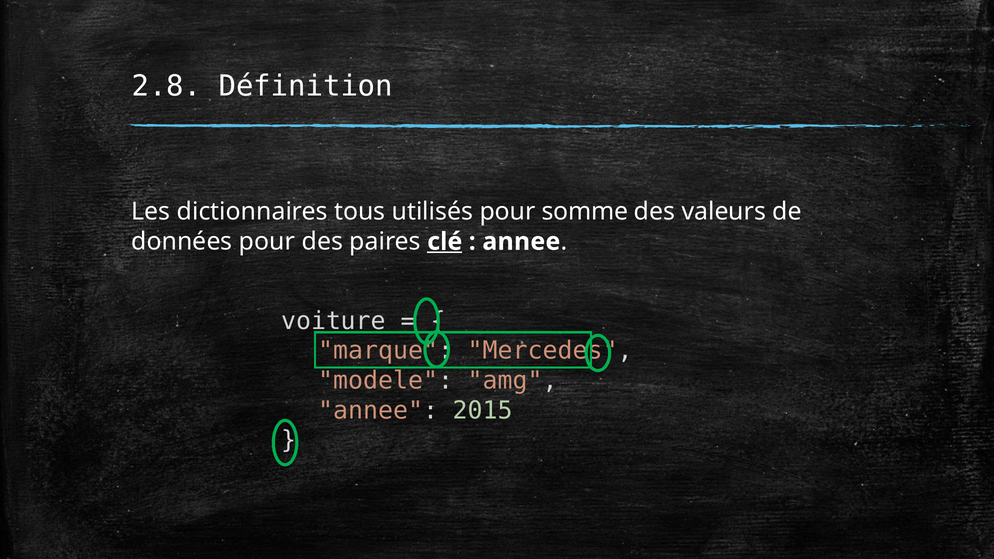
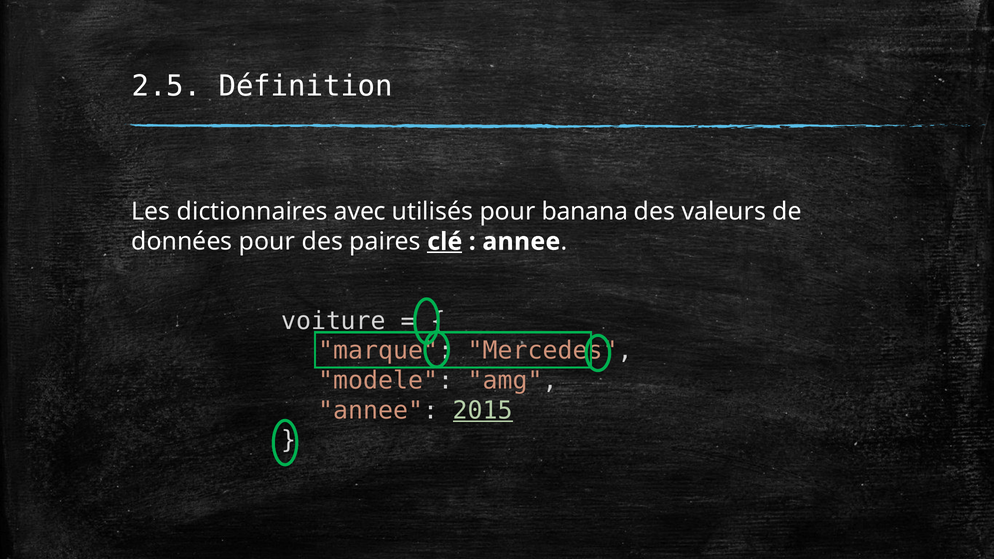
2.8: 2.8 -> 2.5 (166, 86)
tous: tous -> avec (360, 212)
somme: somme -> banana (585, 212)
2015 underline: none -> present (483, 411)
